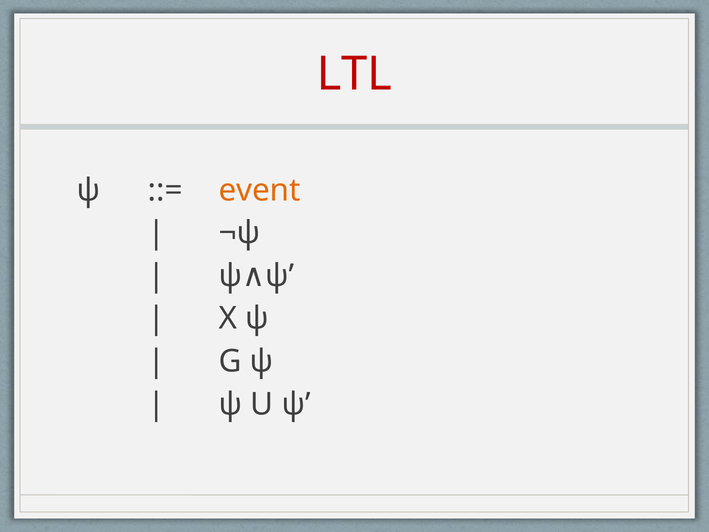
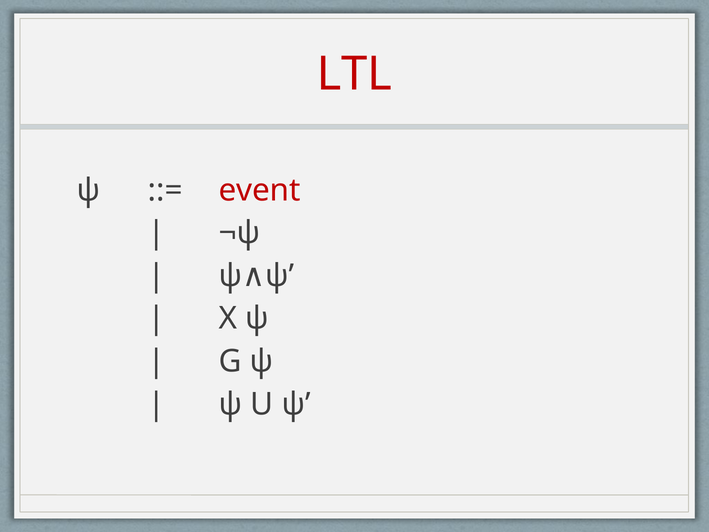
event colour: orange -> red (260, 190)
